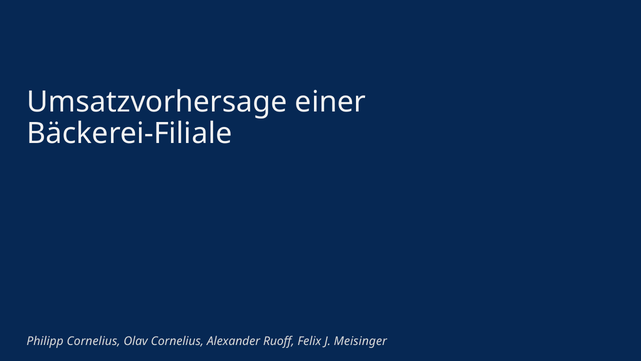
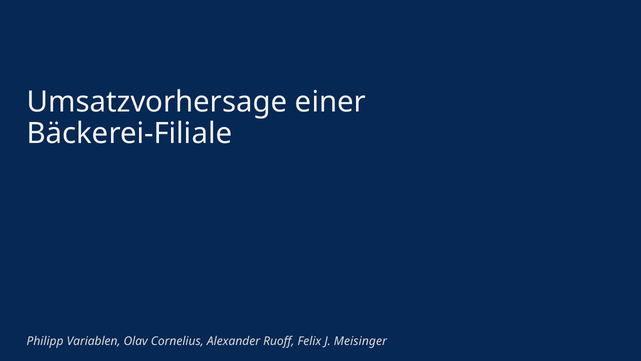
Philipp Cornelius: Cornelius -> Variablen (94, 341)
